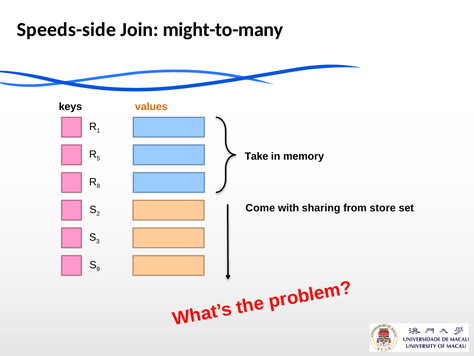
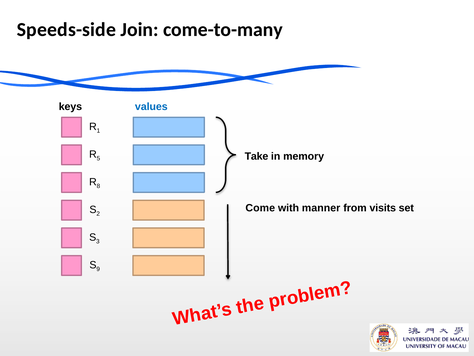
might-to-many: might-to-many -> come-to-many (223, 30)
values colour: orange -> blue (151, 107)
sharing: sharing -> manner (321, 208)
store: store -> visits (383, 208)
